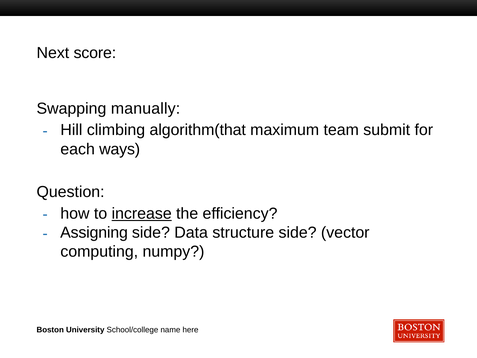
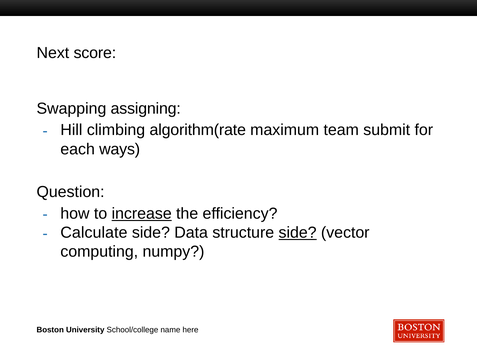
manually: manually -> assigning (146, 108)
algorithm(that: algorithm(that -> algorithm(rate (198, 130)
Assigning: Assigning -> Calculate (94, 232)
side underline: none -> present (298, 232)
